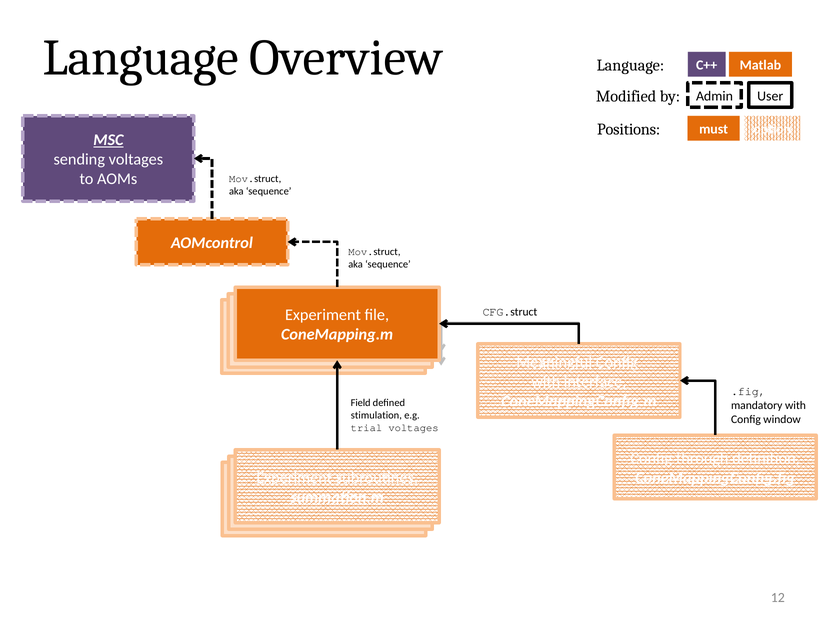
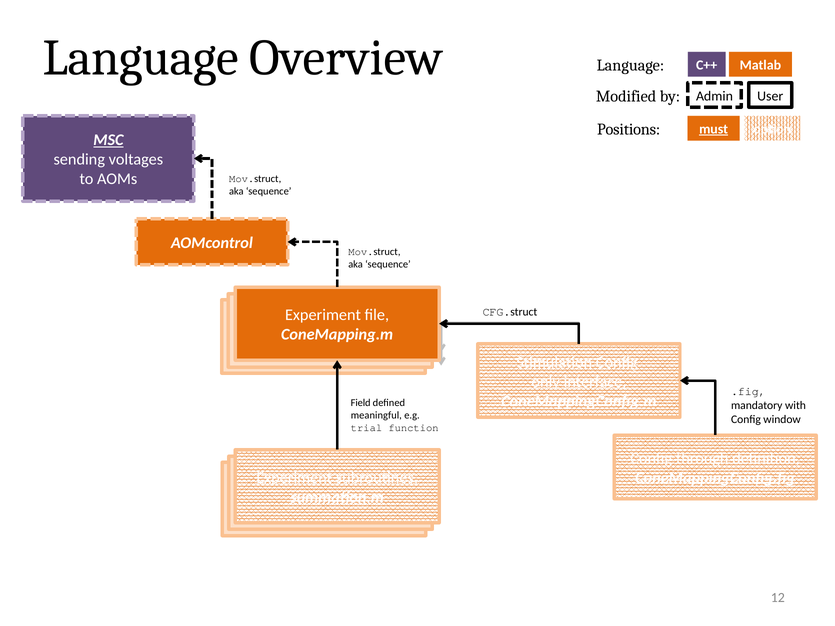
must underline: none -> present (714, 129)
Meaningful: Meaningful -> Stimulation (554, 362)
with: with -> only (546, 382)
stimulation: stimulation -> meaningful (376, 416)
trial voltages: voltages -> function (414, 428)
